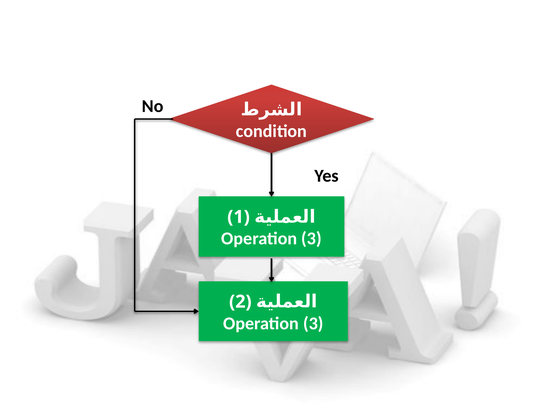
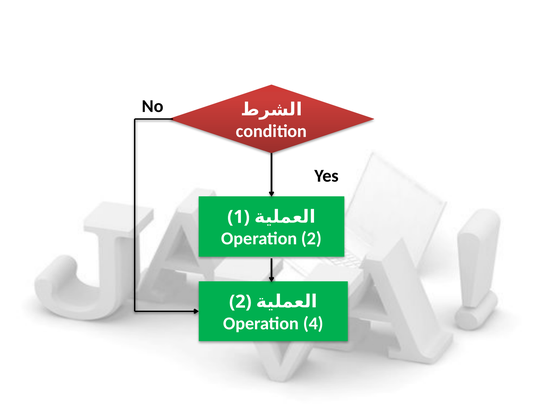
3: 3 -> 2 (311, 239)
3: 3 -> 4 (313, 324)
